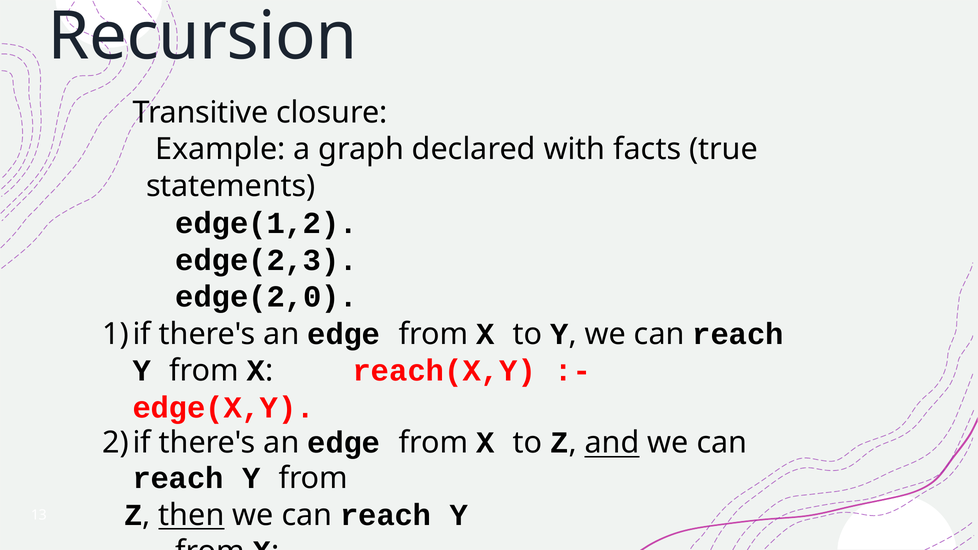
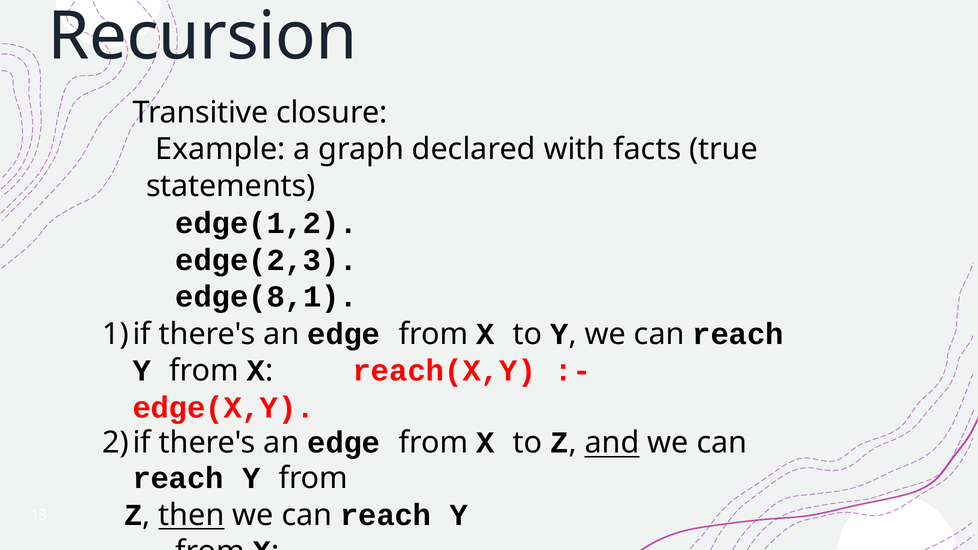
edge(2,0: edge(2,0 -> edge(8,1 (267, 297)
